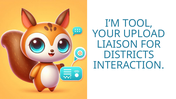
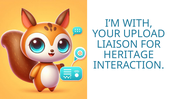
TOOL: TOOL -> WITH (138, 23)
DISTRICTS: DISTRICTS -> HERITAGE (129, 55)
